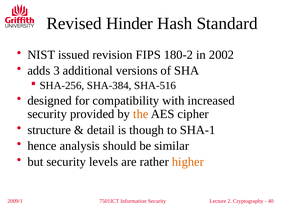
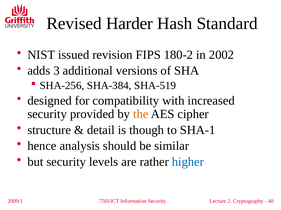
Hinder: Hinder -> Harder (129, 23)
SHA-516: SHA-516 -> SHA-519 (155, 86)
higher colour: orange -> blue (188, 162)
